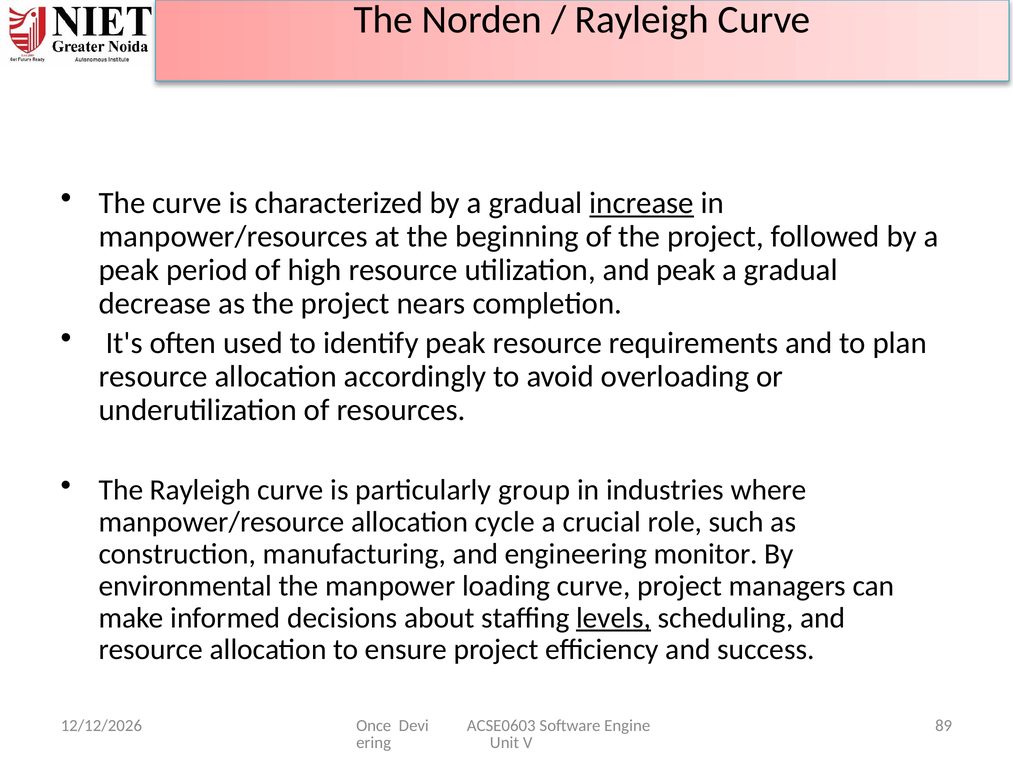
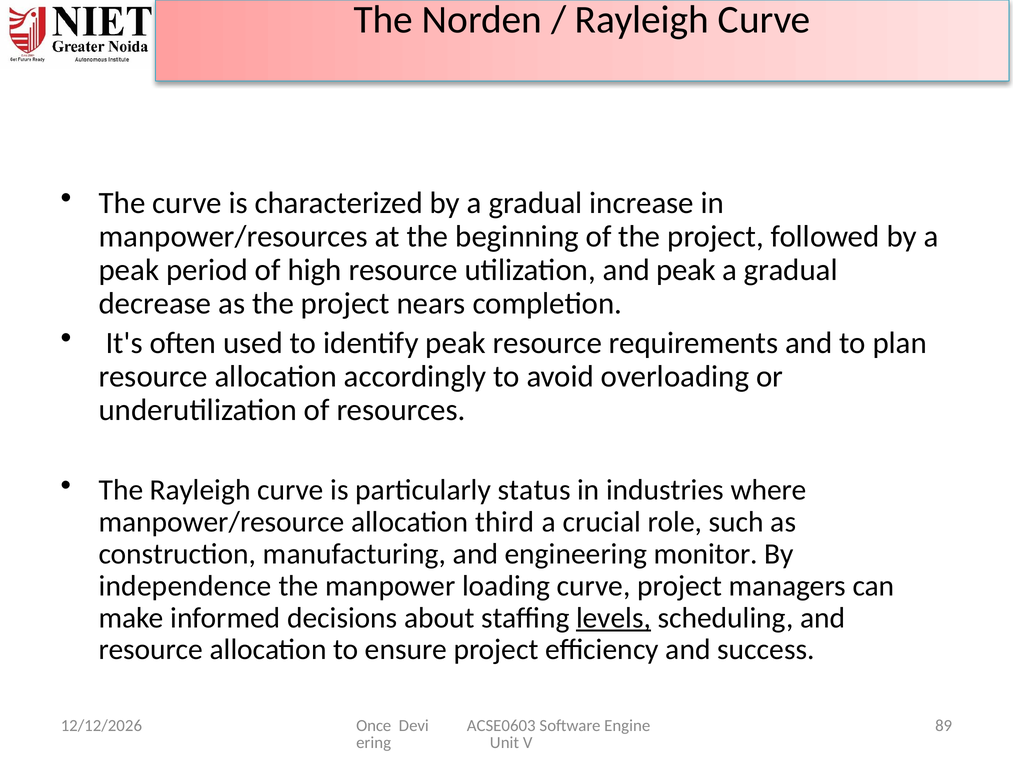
increase underline: present -> none (642, 203)
group: group -> status (534, 490)
cycle: cycle -> third (505, 522)
environmental: environmental -> independence (185, 586)
